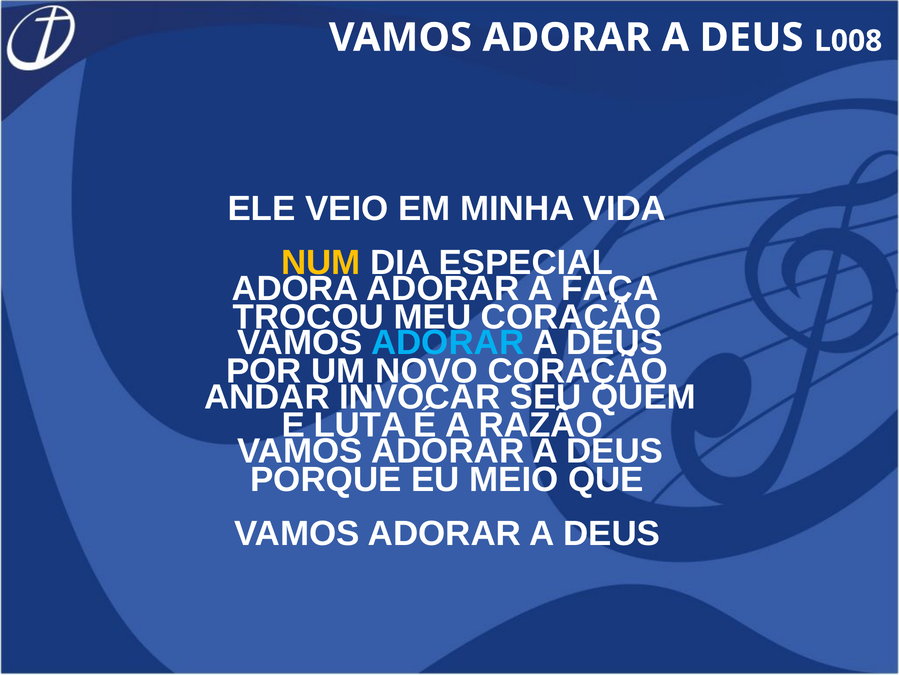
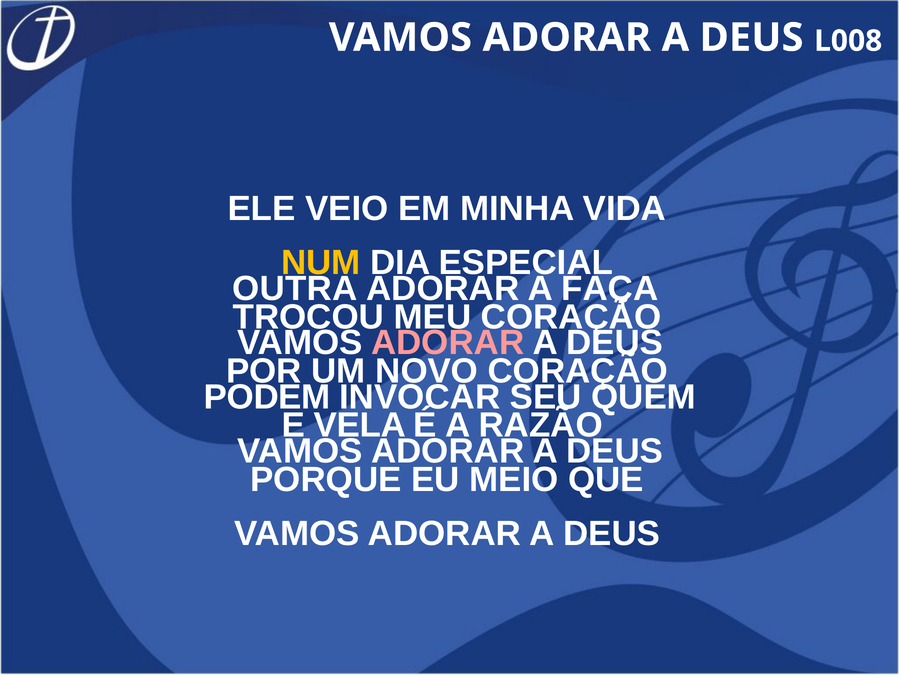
ADORA: ADORA -> OUTRA (295, 288)
ADORAR colour: light blue -> pink (448, 343)
ANDAR: ANDAR -> PODEM (267, 397)
LUTA: LUTA -> VELA (360, 425)
